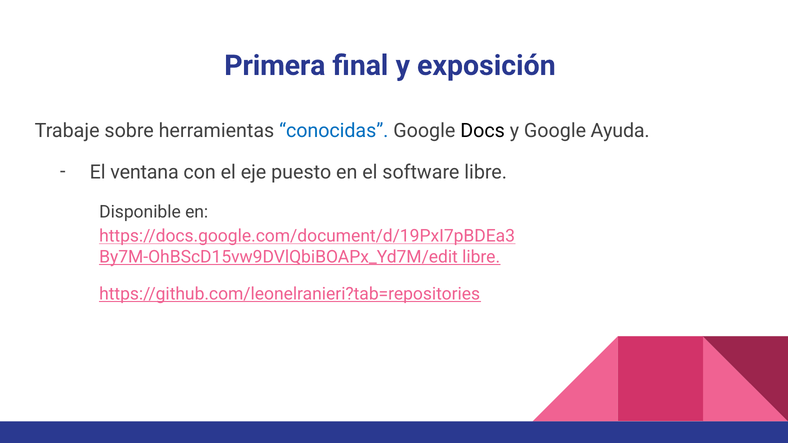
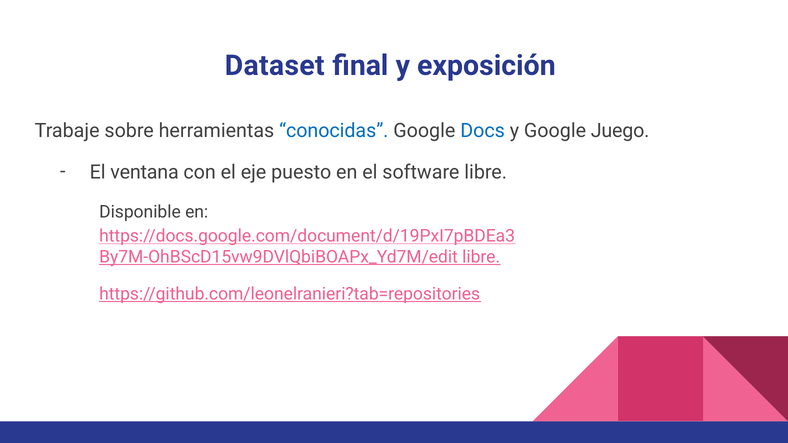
Primera: Primera -> Dataset (275, 66)
Docs colour: black -> blue (483, 131)
Ayuda: Ayuda -> Juego (620, 131)
